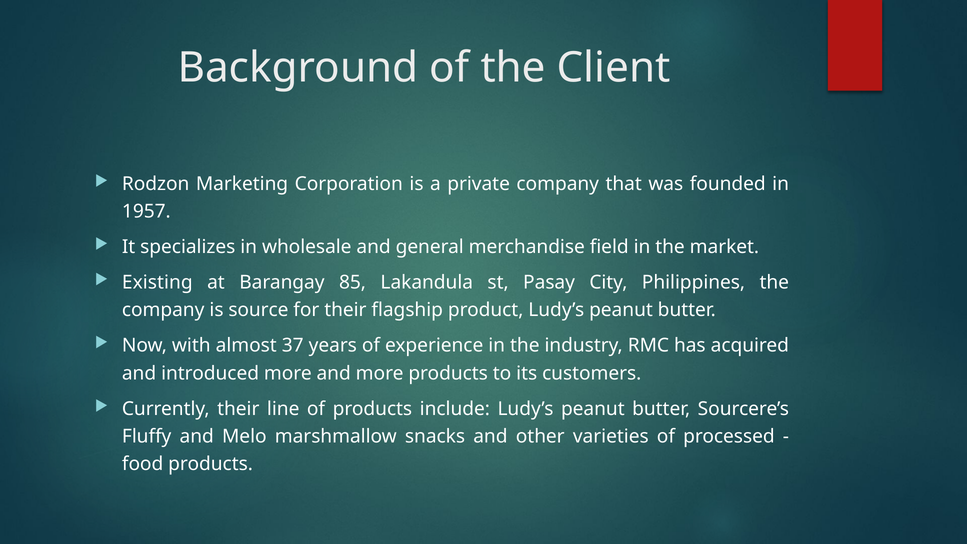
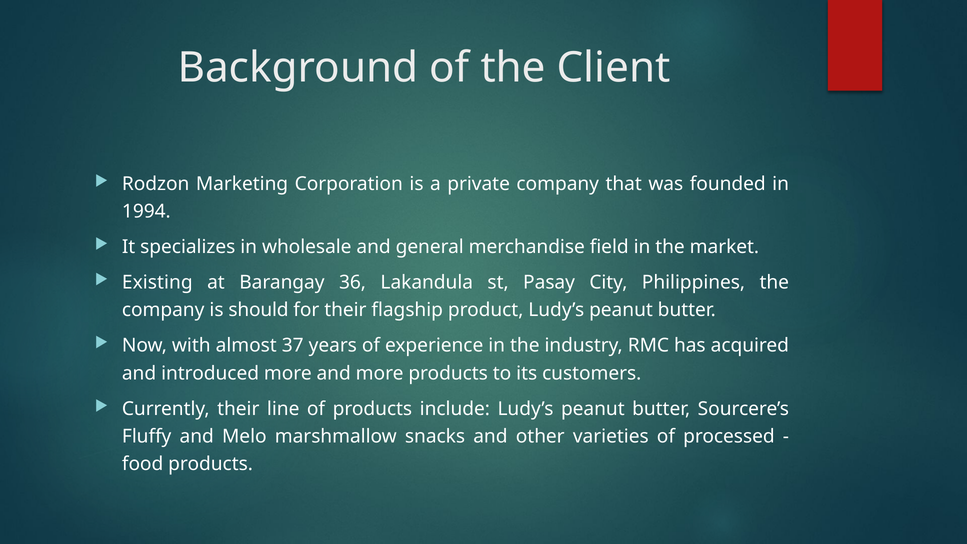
1957: 1957 -> 1994 (146, 211)
85: 85 -> 36 (353, 283)
source: source -> should (258, 310)
